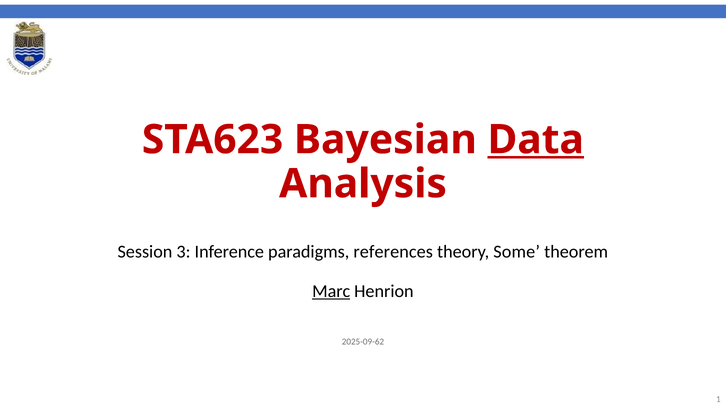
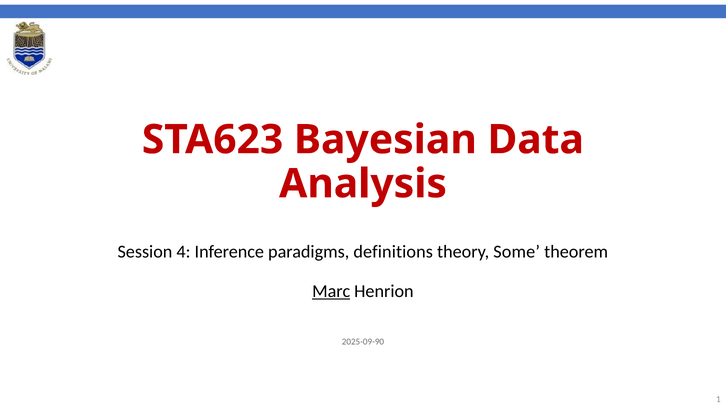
Data underline: present -> none (536, 140)
3: 3 -> 4 (183, 252)
references: references -> definitions (393, 252)
2025-09-62: 2025-09-62 -> 2025-09-90 (363, 342)
